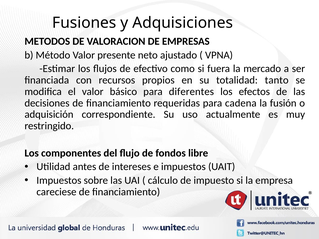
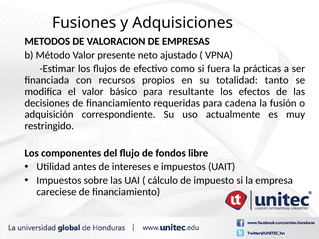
mercado: mercado -> prácticas (262, 69)
diferentes: diferentes -> resultante (191, 92)
